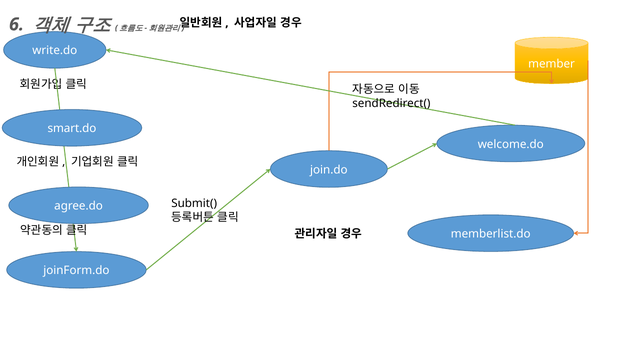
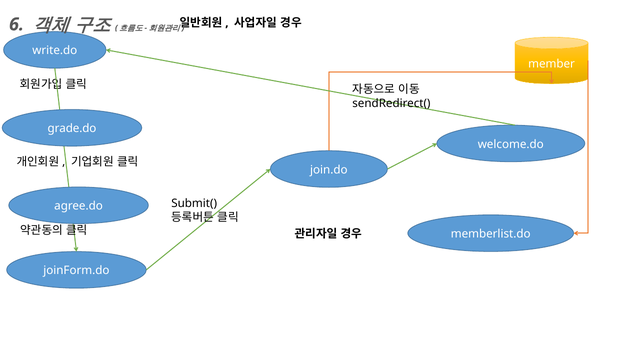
smart.do: smart.do -> grade.do (72, 128)
